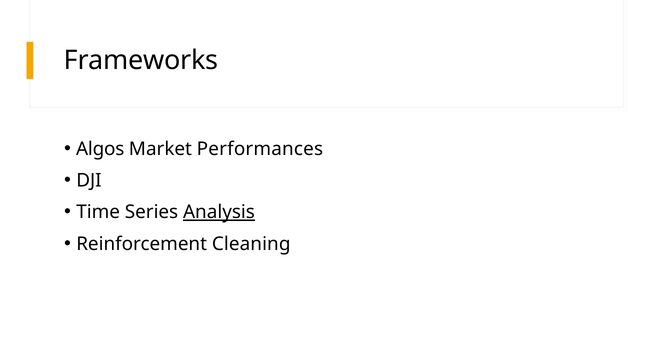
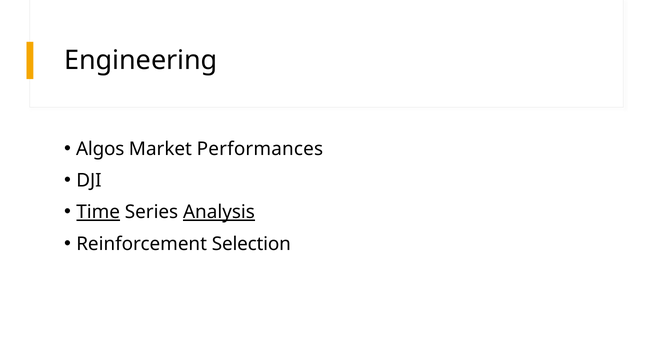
Frameworks: Frameworks -> Engineering (141, 60)
Time underline: none -> present (98, 212)
Cleaning: Cleaning -> Selection (251, 244)
